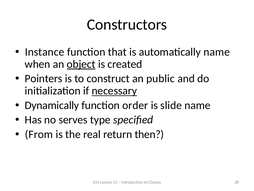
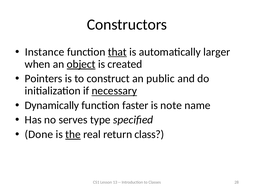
that underline: none -> present (117, 52)
automatically name: name -> larger (217, 52)
order: order -> faster (135, 105)
slide: slide -> note (171, 105)
From: From -> Done (39, 134)
the underline: none -> present (73, 134)
then: then -> class (149, 134)
